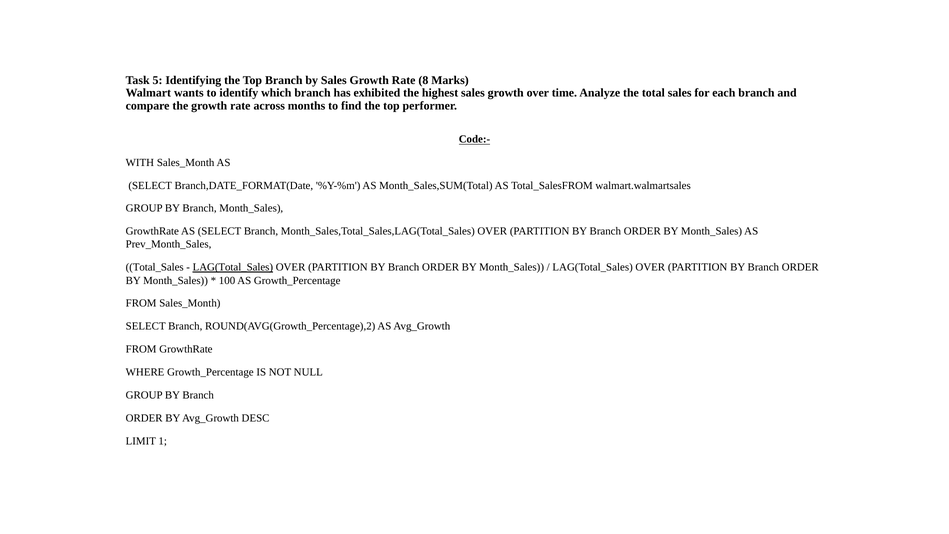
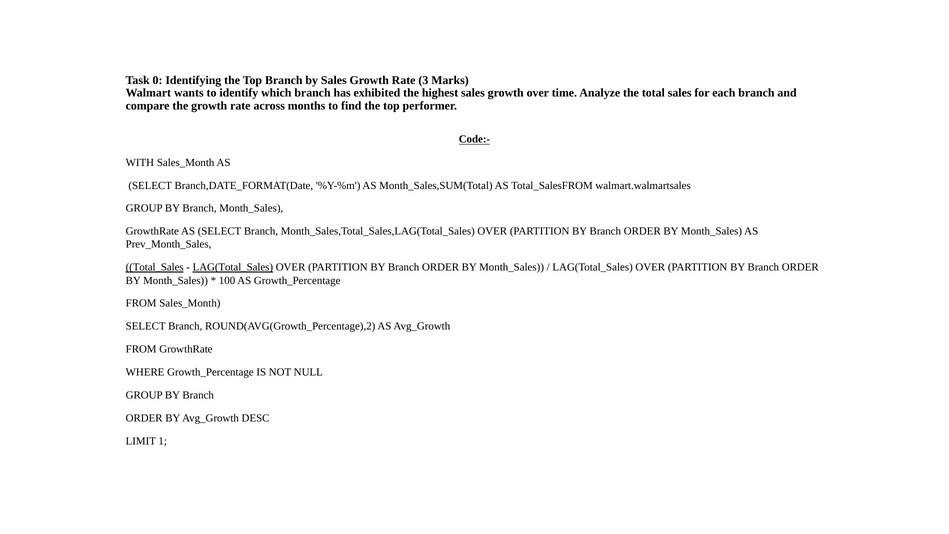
5: 5 -> 0 (158, 80)
8: 8 -> 3 (423, 80)
Total_Sales underline: none -> present (155, 267)
